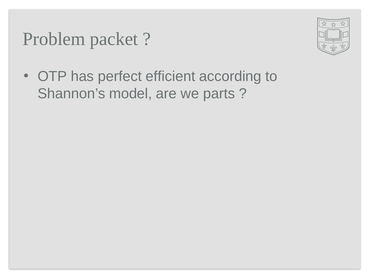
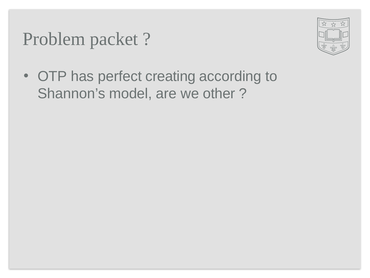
efficient: efficient -> creating (171, 76)
parts: parts -> other (219, 94)
